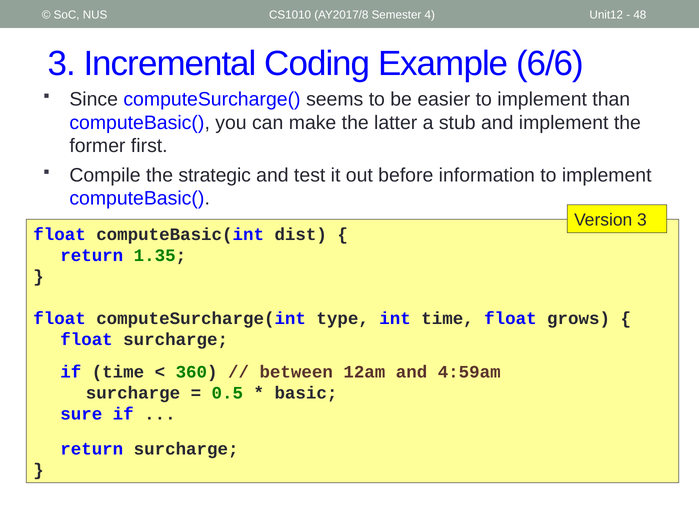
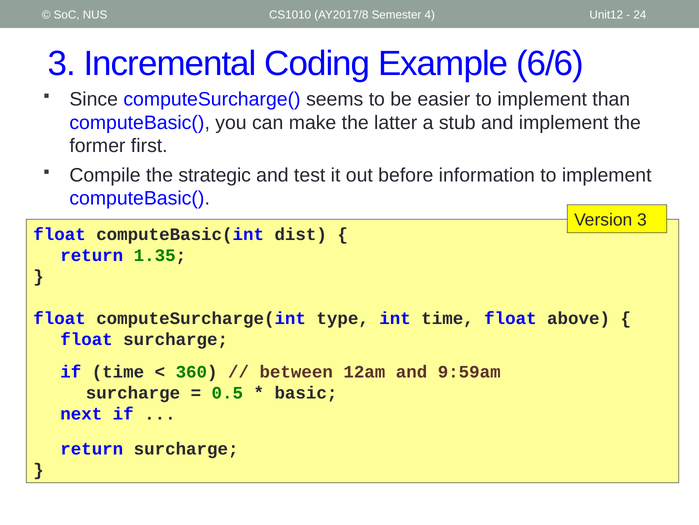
48: 48 -> 24 (640, 15)
grows: grows -> above (579, 318)
4:59am: 4:59am -> 9:59am (469, 372)
sure: sure -> next (81, 414)
